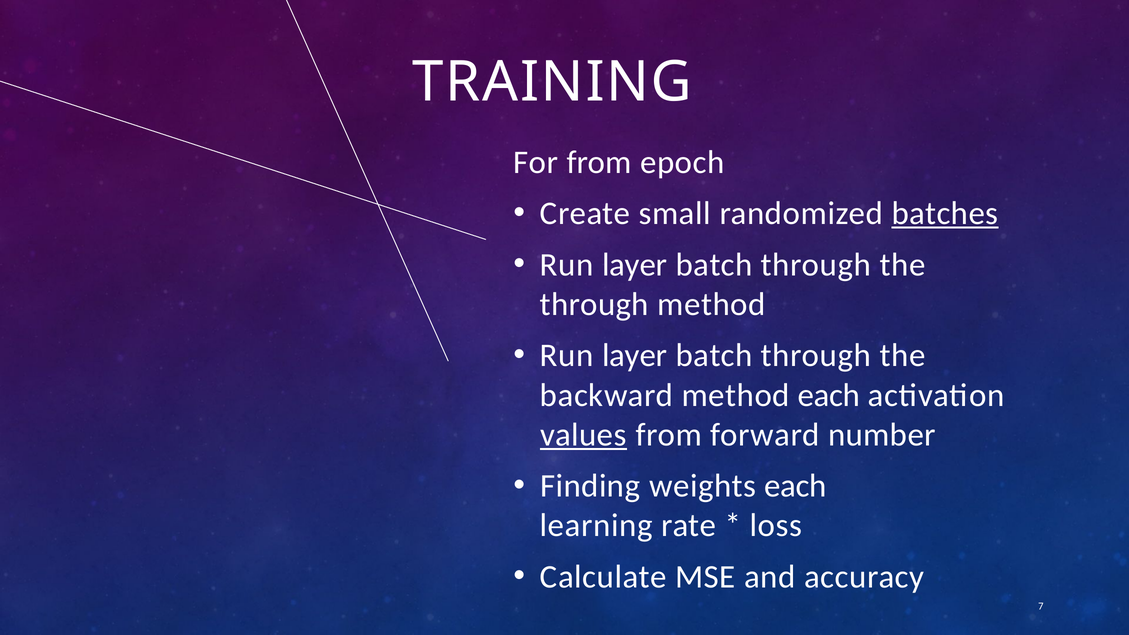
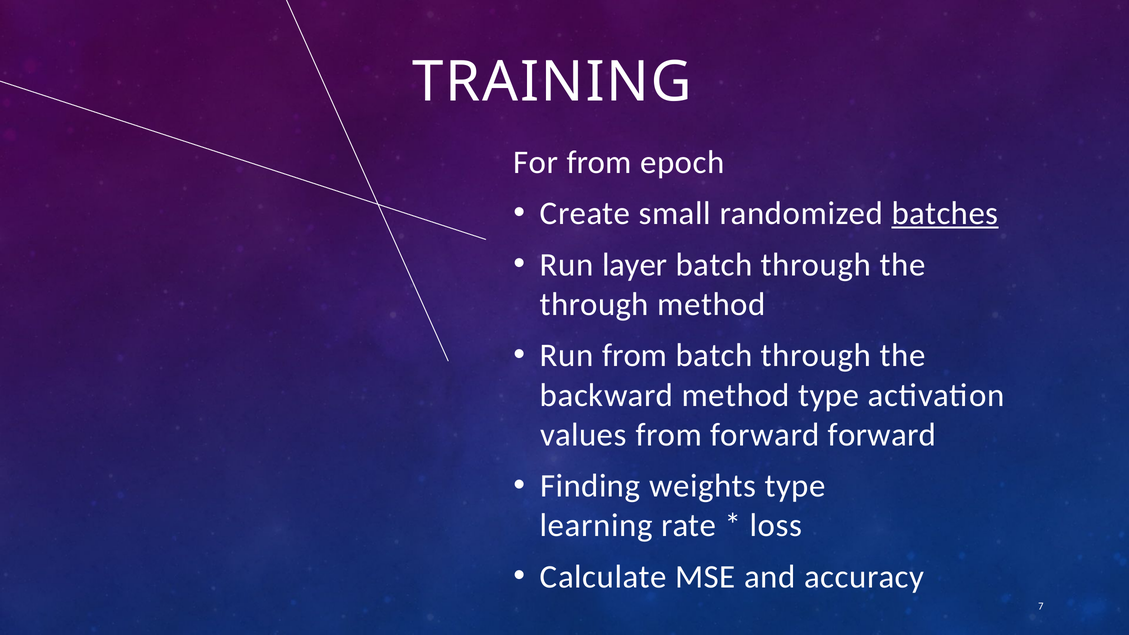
layer: layer -> from (635, 356)
method each: each -> type (829, 395)
values underline: present -> none (583, 435)
forward number: number -> forward (882, 435)
weights each: each -> type (795, 486)
